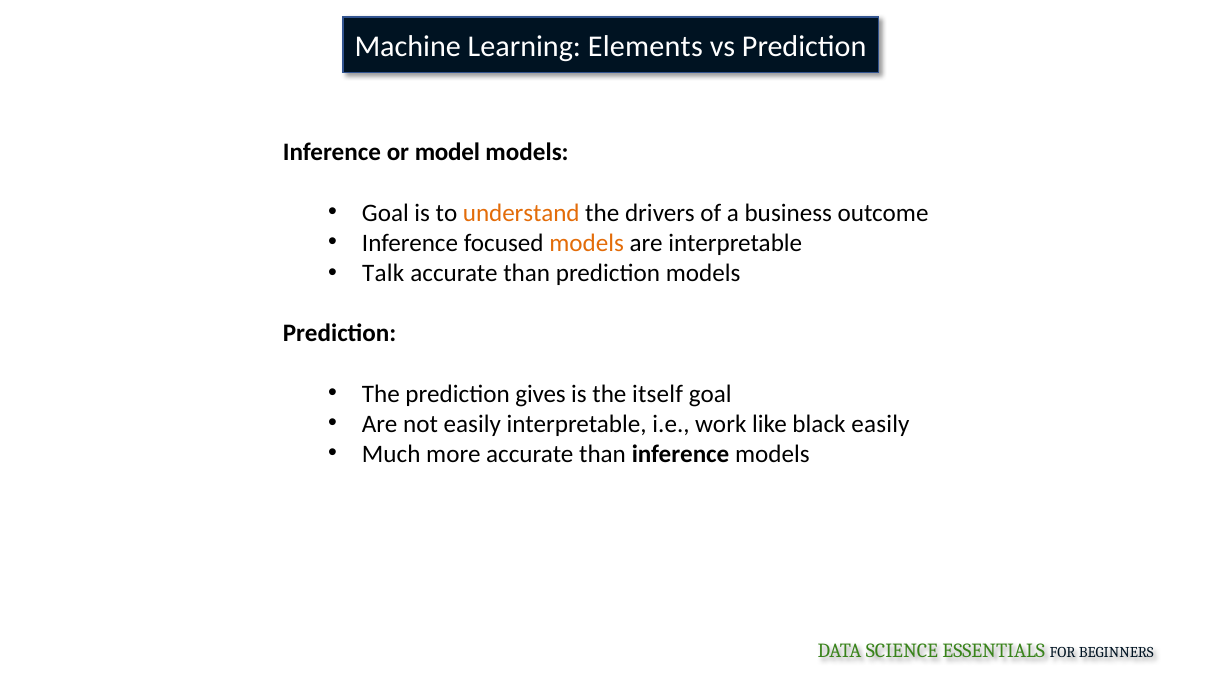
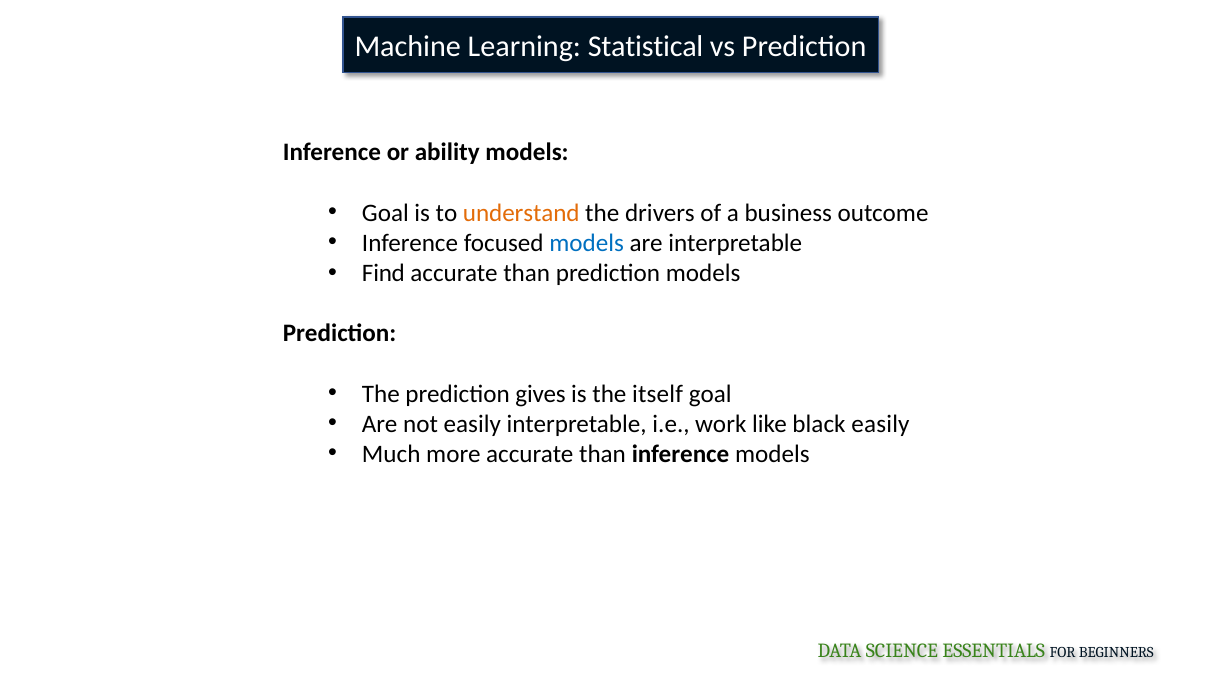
Elements: Elements -> Statistical (646, 47)
model: model -> ability (447, 153)
models colour: orange -> blue (587, 243)
Talk: Talk -> Find (383, 273)
